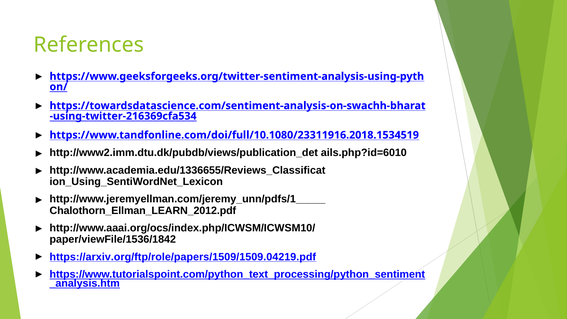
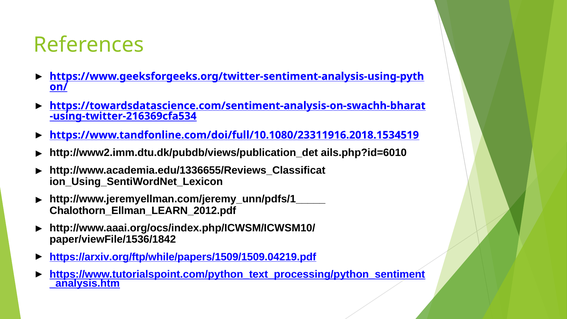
https://arxiv.org/ftp/role/papers/1509/1509.04219.pdf: https://arxiv.org/ftp/role/papers/1509/1509.04219.pdf -> https://arxiv.org/ftp/while/papers/1509/1509.04219.pdf (183, 257)
